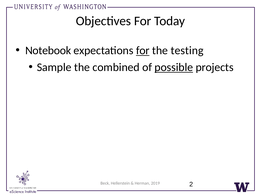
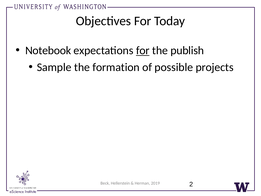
testing: testing -> publish (187, 50)
combined: combined -> formation (116, 67)
possible underline: present -> none (174, 67)
